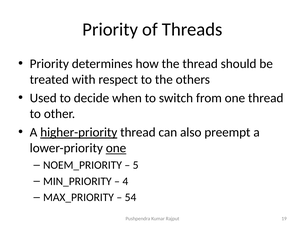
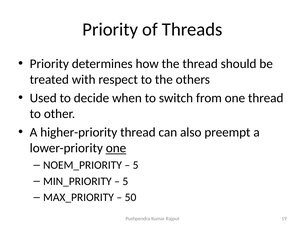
higher-priority underline: present -> none (79, 132)
4: 4 -> 5 (125, 181)
54: 54 -> 50 (131, 197)
